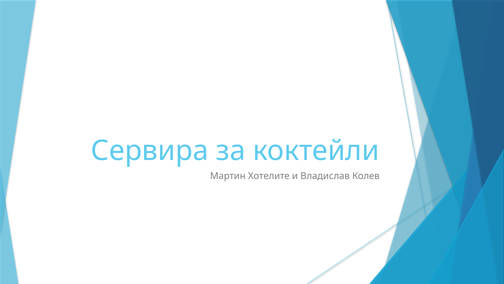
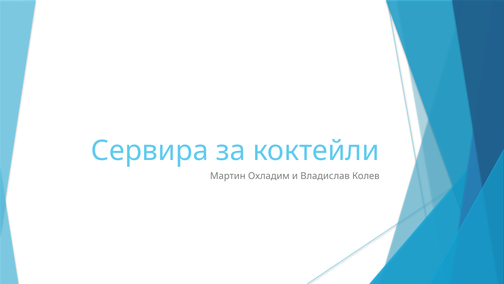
Хотелите: Хотелите -> Охладим (269, 176)
